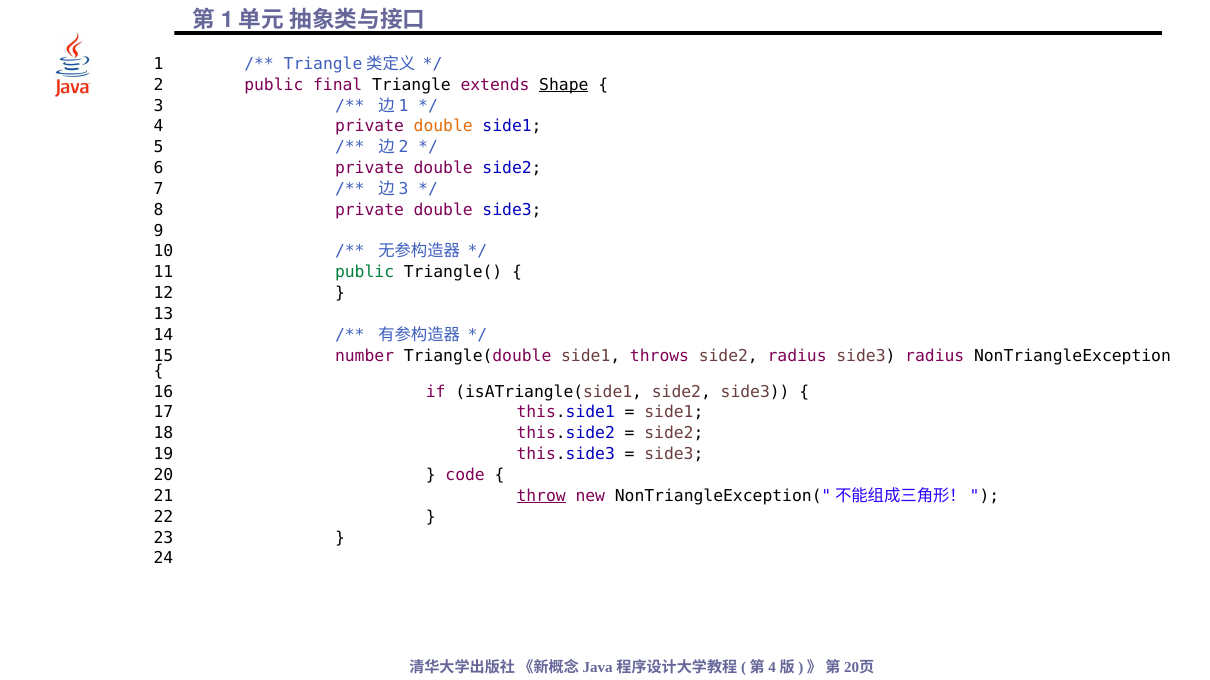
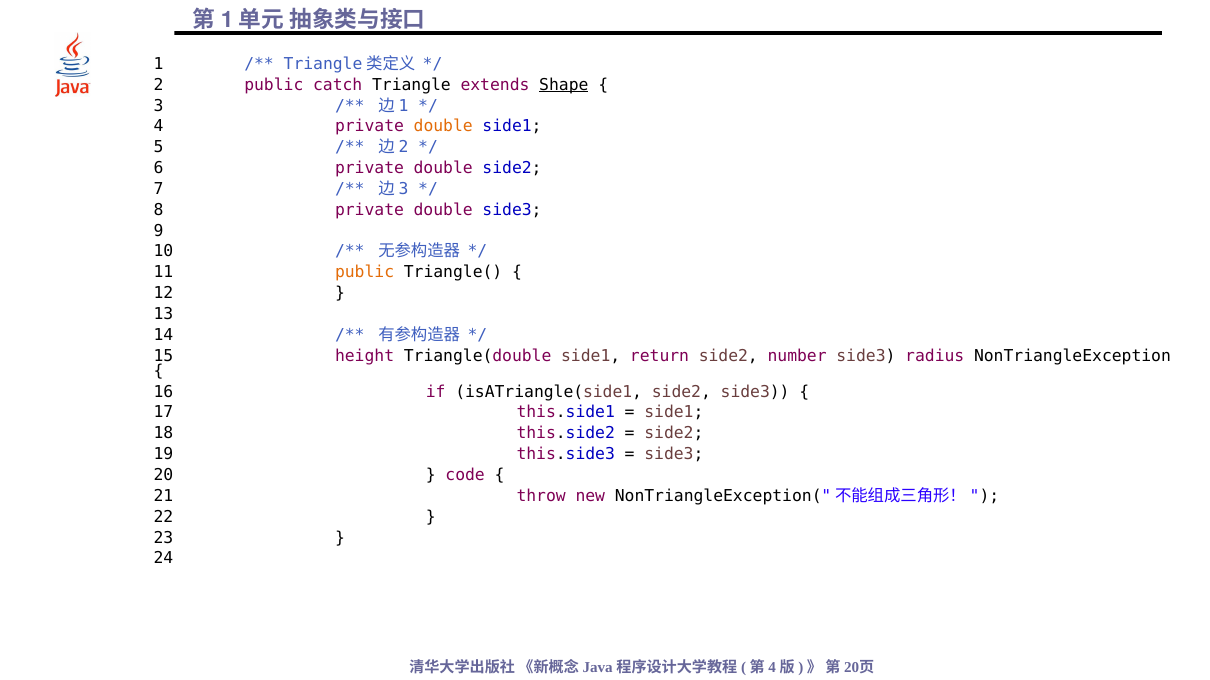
final: final -> catch (338, 85)
public colour: green -> orange (365, 273)
number: number -> height (365, 356)
throws: throws -> return (660, 356)
side2 radius: radius -> number (797, 356)
throw underline: present -> none (541, 496)
